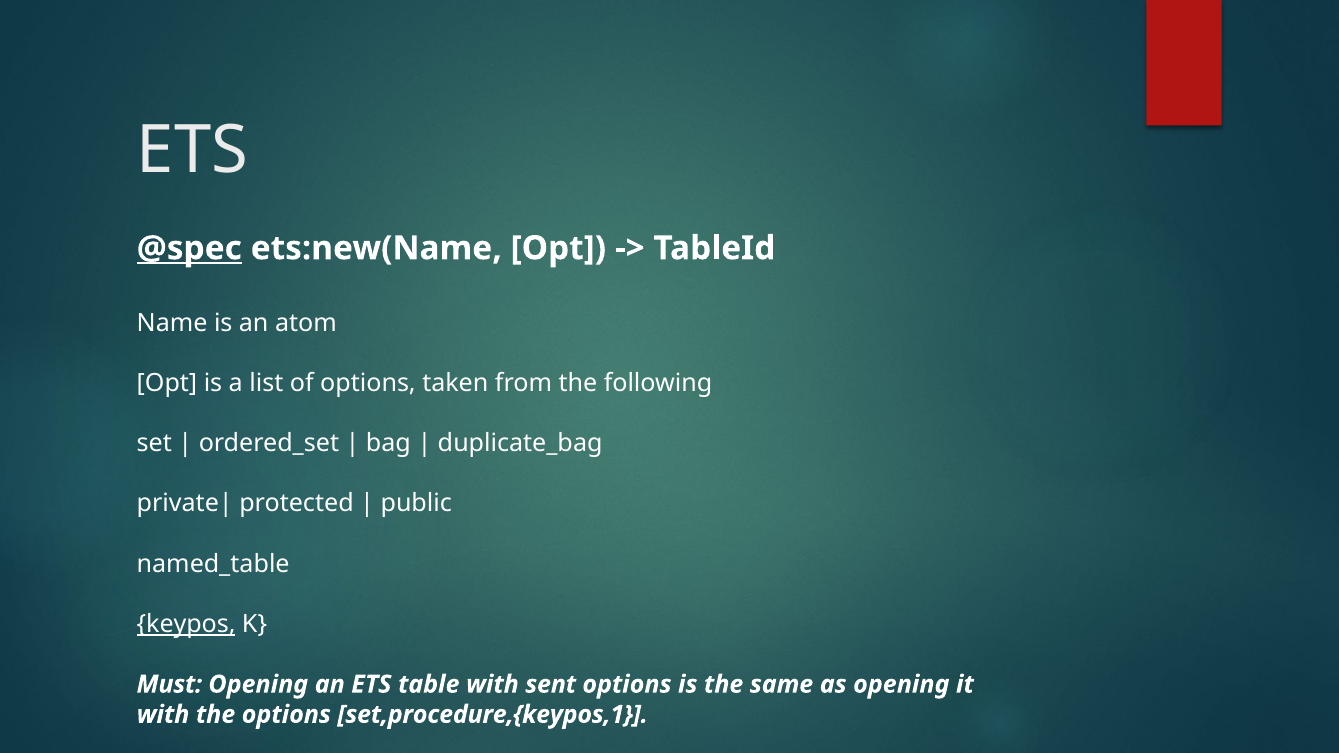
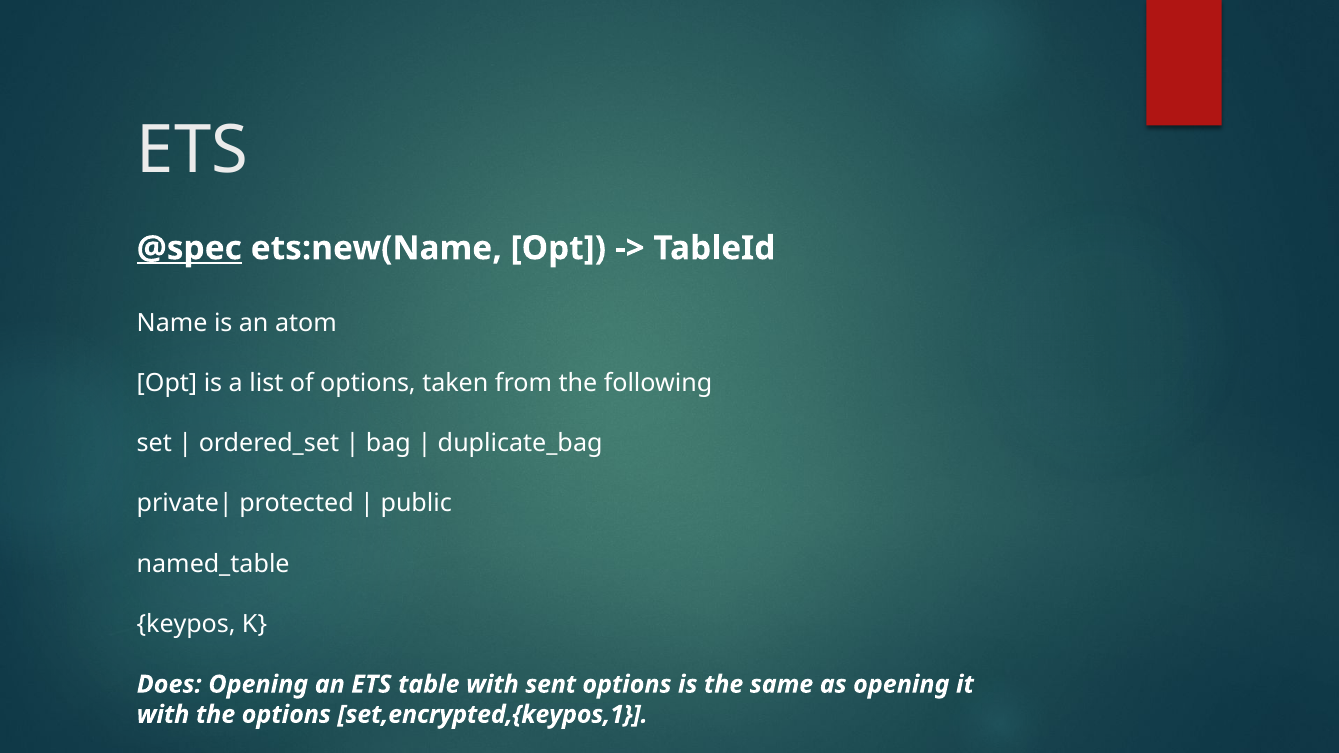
keypos underline: present -> none (186, 624)
Must: Must -> Does (169, 685)
set,procedure,{keypos,1: set,procedure,{keypos,1 -> set,encrypted,{keypos,1 (493, 715)
